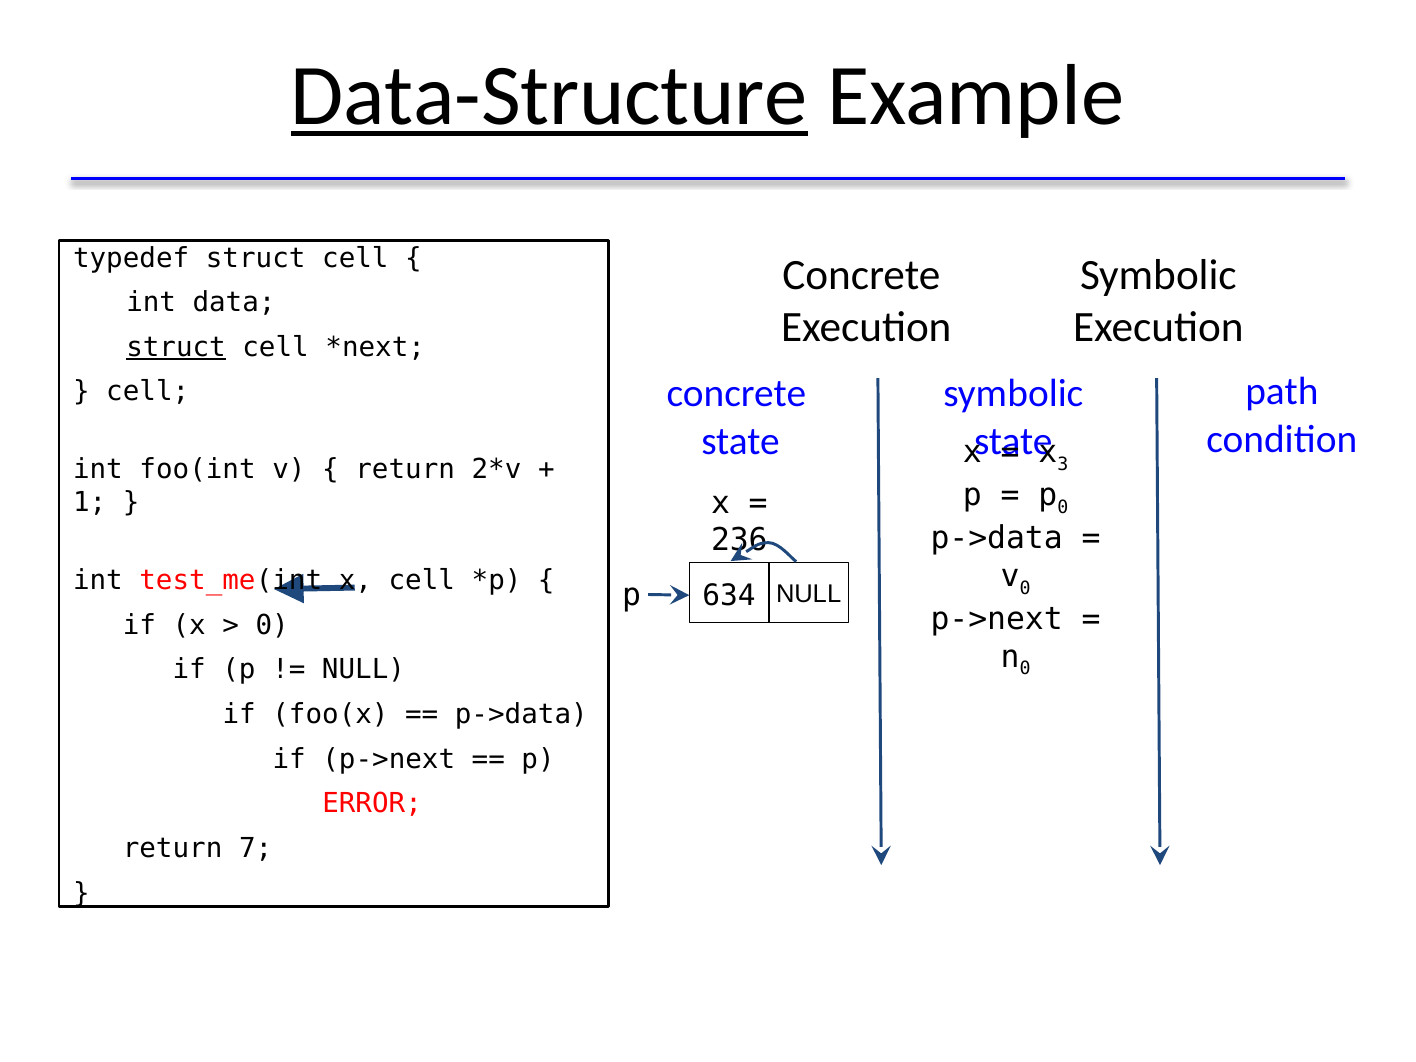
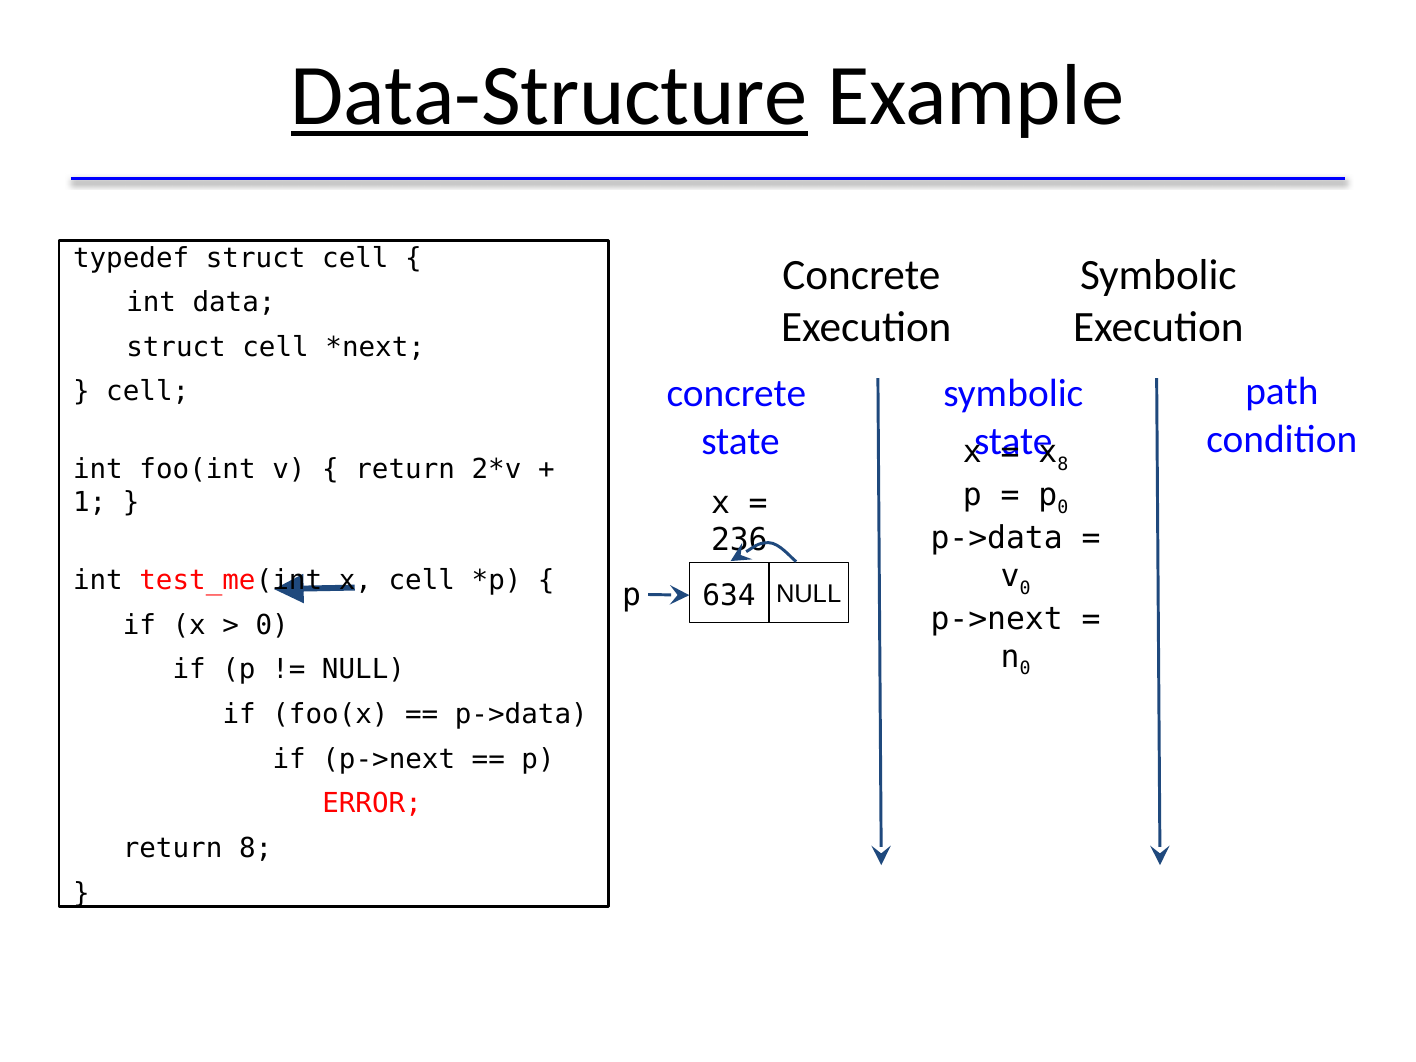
struct underline: present -> none (176, 347)
3: 3 -> 8 (1063, 465)
return 7: 7 -> 8 (256, 848)
